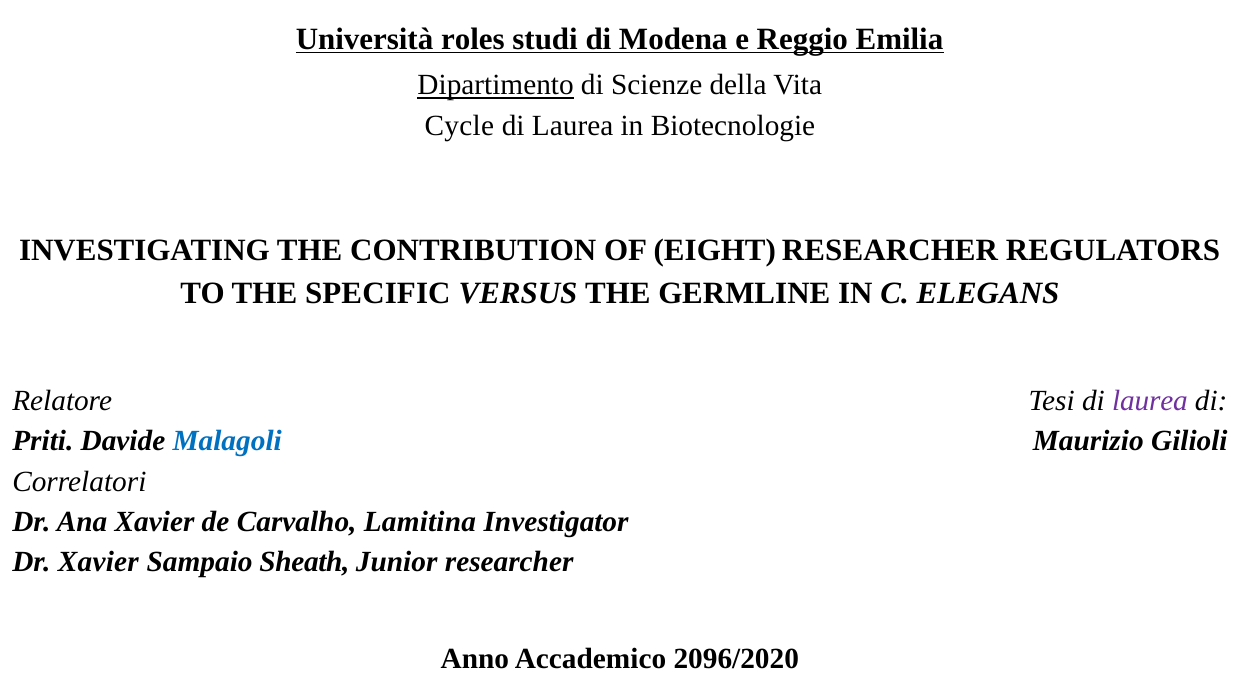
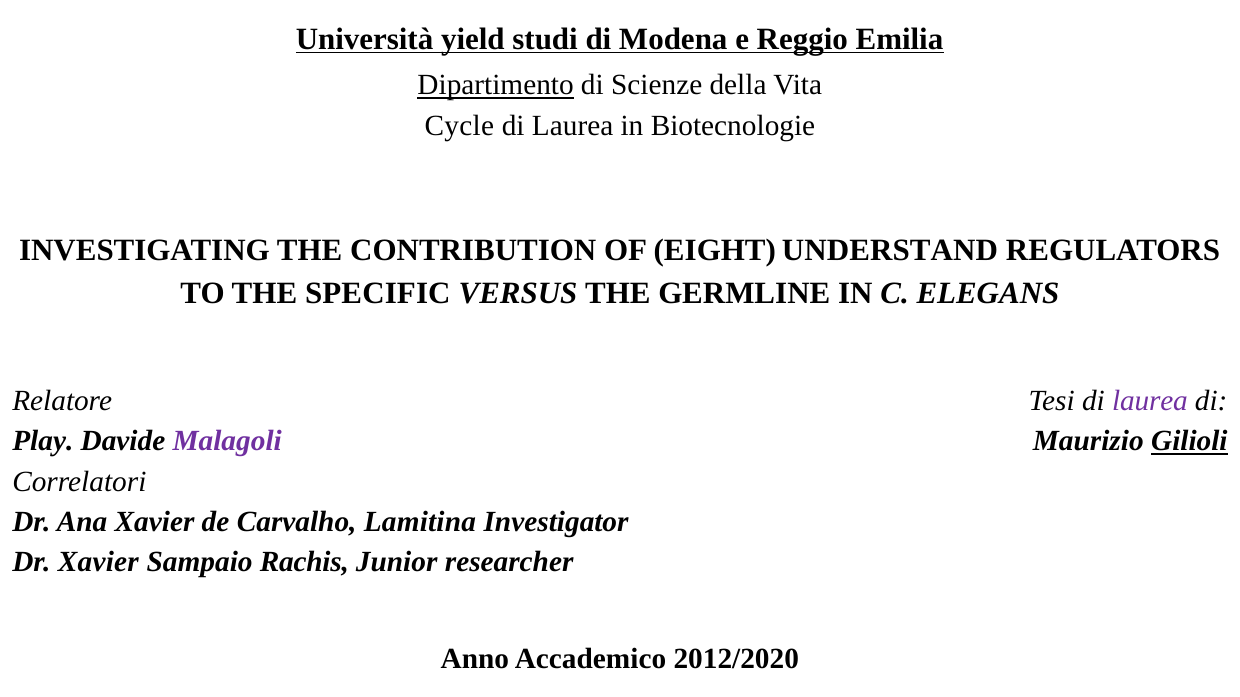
roles: roles -> yield (473, 39)
EIGHT RESEARCHER: RESEARCHER -> UNDERSTAND (890, 251)
Priti: Priti -> Play (43, 442)
Malagoli colour: blue -> purple (227, 442)
Gilioli underline: none -> present (1189, 442)
Sheath: Sheath -> Rachis (304, 563)
2096/2020: 2096/2020 -> 2012/2020 (736, 659)
